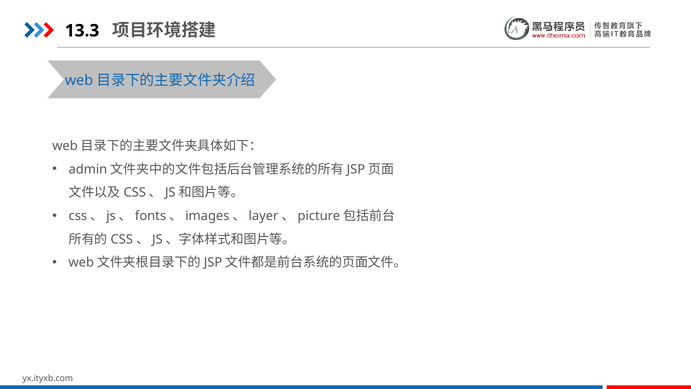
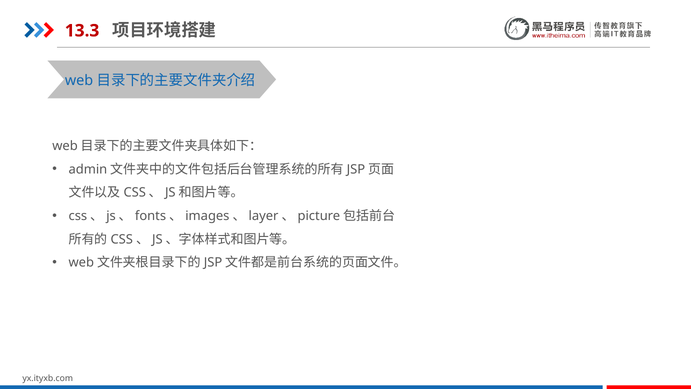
13.3 colour: black -> red (82, 31)
